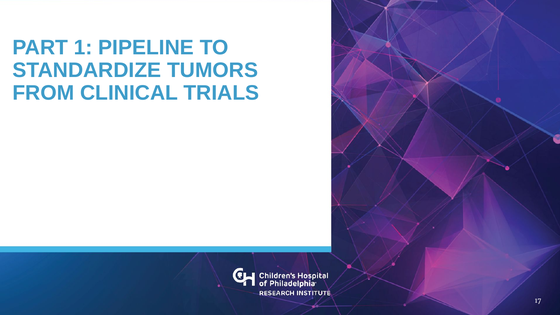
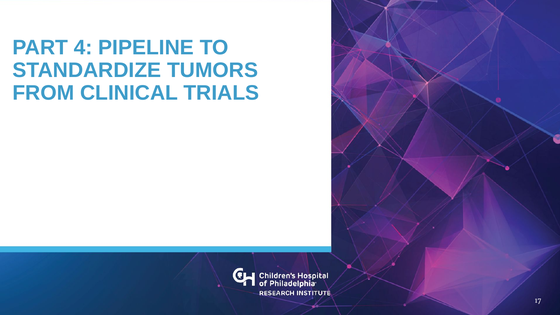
1: 1 -> 4 (83, 47)
